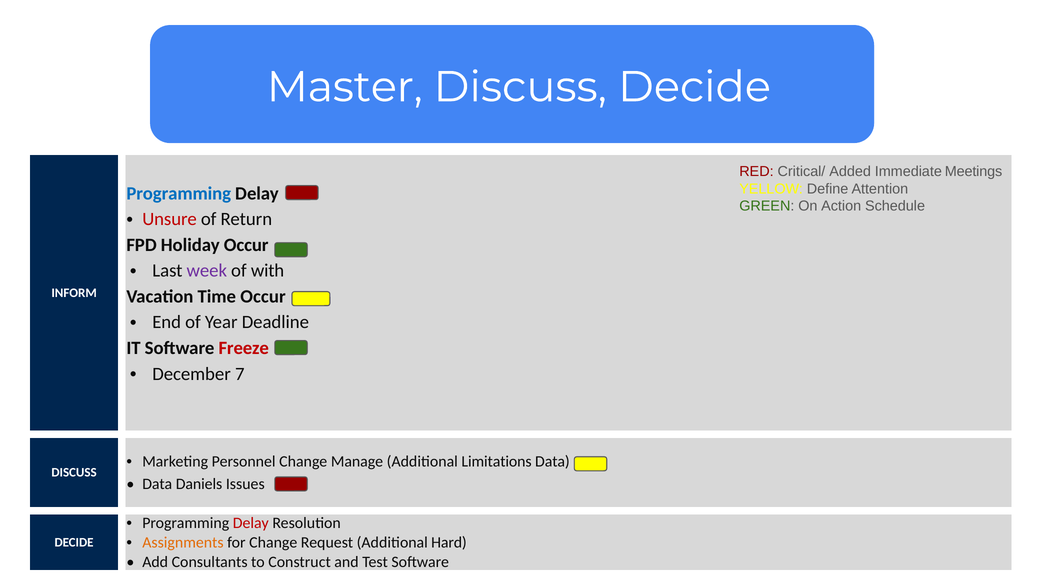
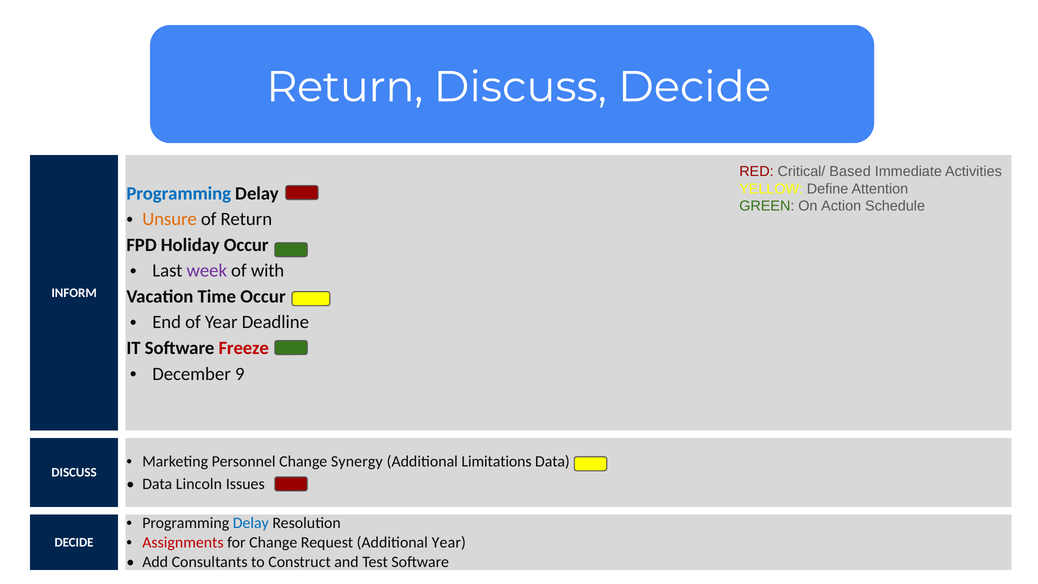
Master: Master -> Return (345, 87)
Added: Added -> Based (850, 171)
Meetings: Meetings -> Activities (973, 171)
Unsure colour: red -> orange (170, 219)
7: 7 -> 9 (240, 374)
Manage: Manage -> Synergy (357, 461)
Daniels: Daniels -> Lincoln (199, 484)
Delay colour: red -> blue (251, 523)
Assignments colour: orange -> red (183, 542)
Additional Hard: Hard -> Year (449, 542)
